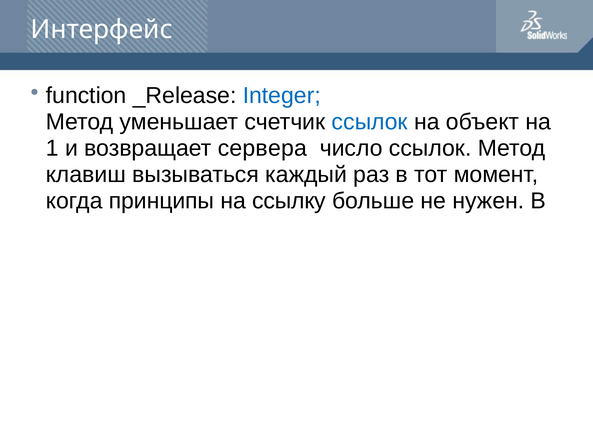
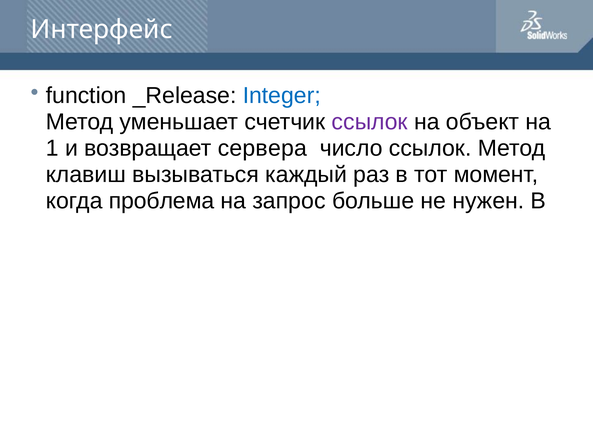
ссылок colour: blue -> purple (370, 122)
принципы: принципы -> проблема (162, 201)
ссылку: ссылку -> запрос (289, 201)
